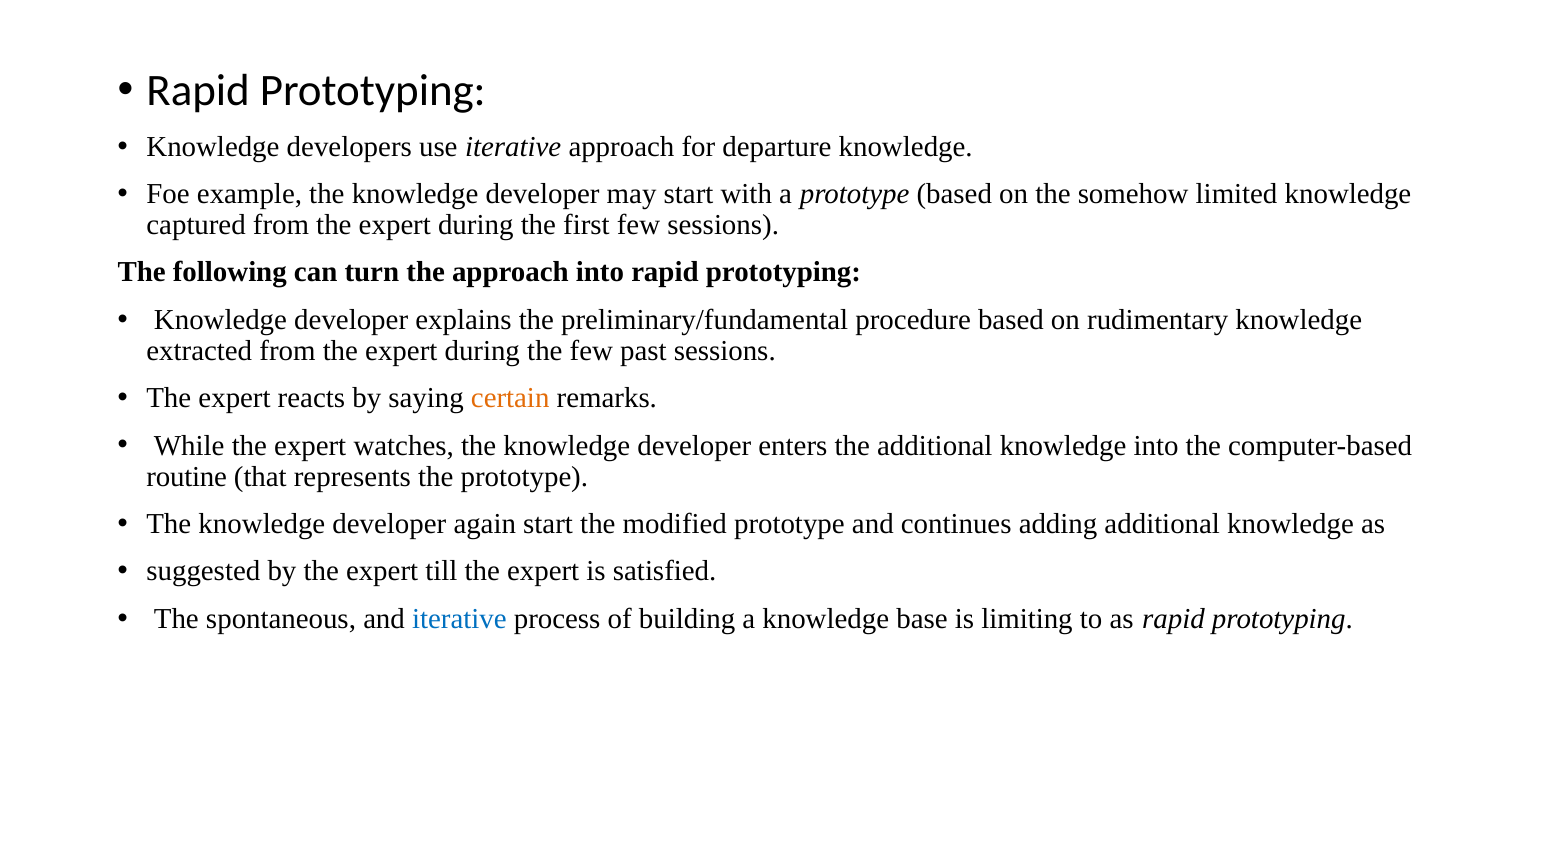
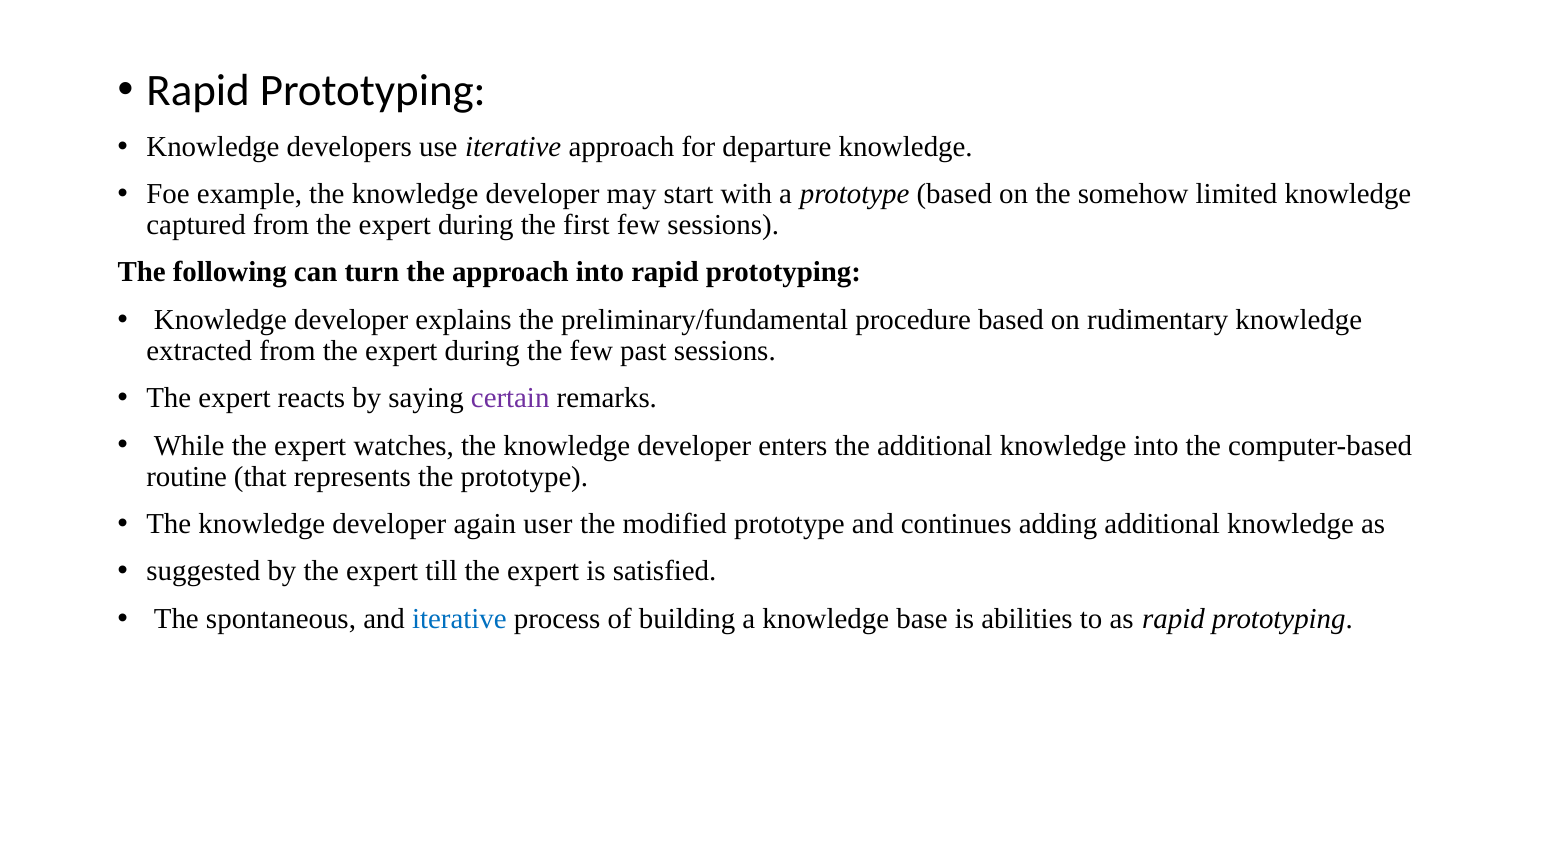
certain colour: orange -> purple (510, 398)
again start: start -> user (548, 524)
limiting: limiting -> abilities (1027, 619)
